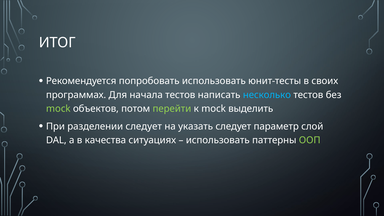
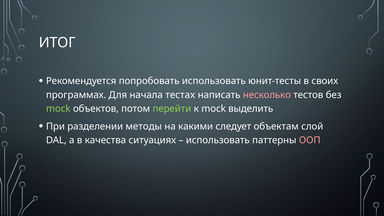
начала тестов: тестов -> тестах (180, 95)
несколько colour: light blue -> pink (267, 95)
разделении следует: следует -> методы (144, 126)
указать: указать -> какими (196, 126)
параметр: параметр -> объектам (276, 126)
ООП colour: light green -> pink (310, 140)
